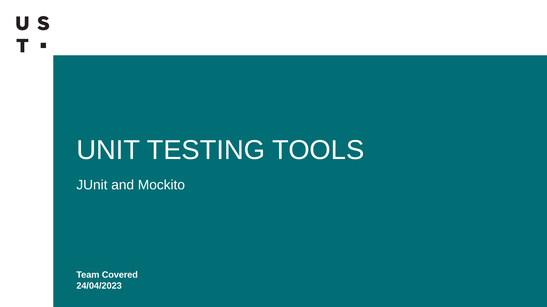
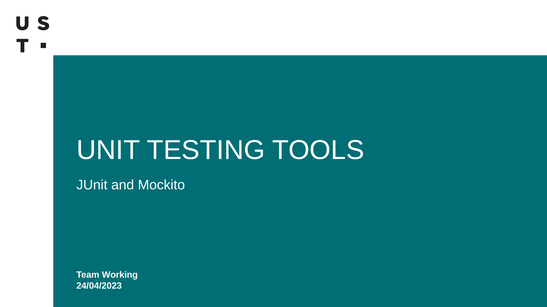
Covered: Covered -> Working (120, 275)
